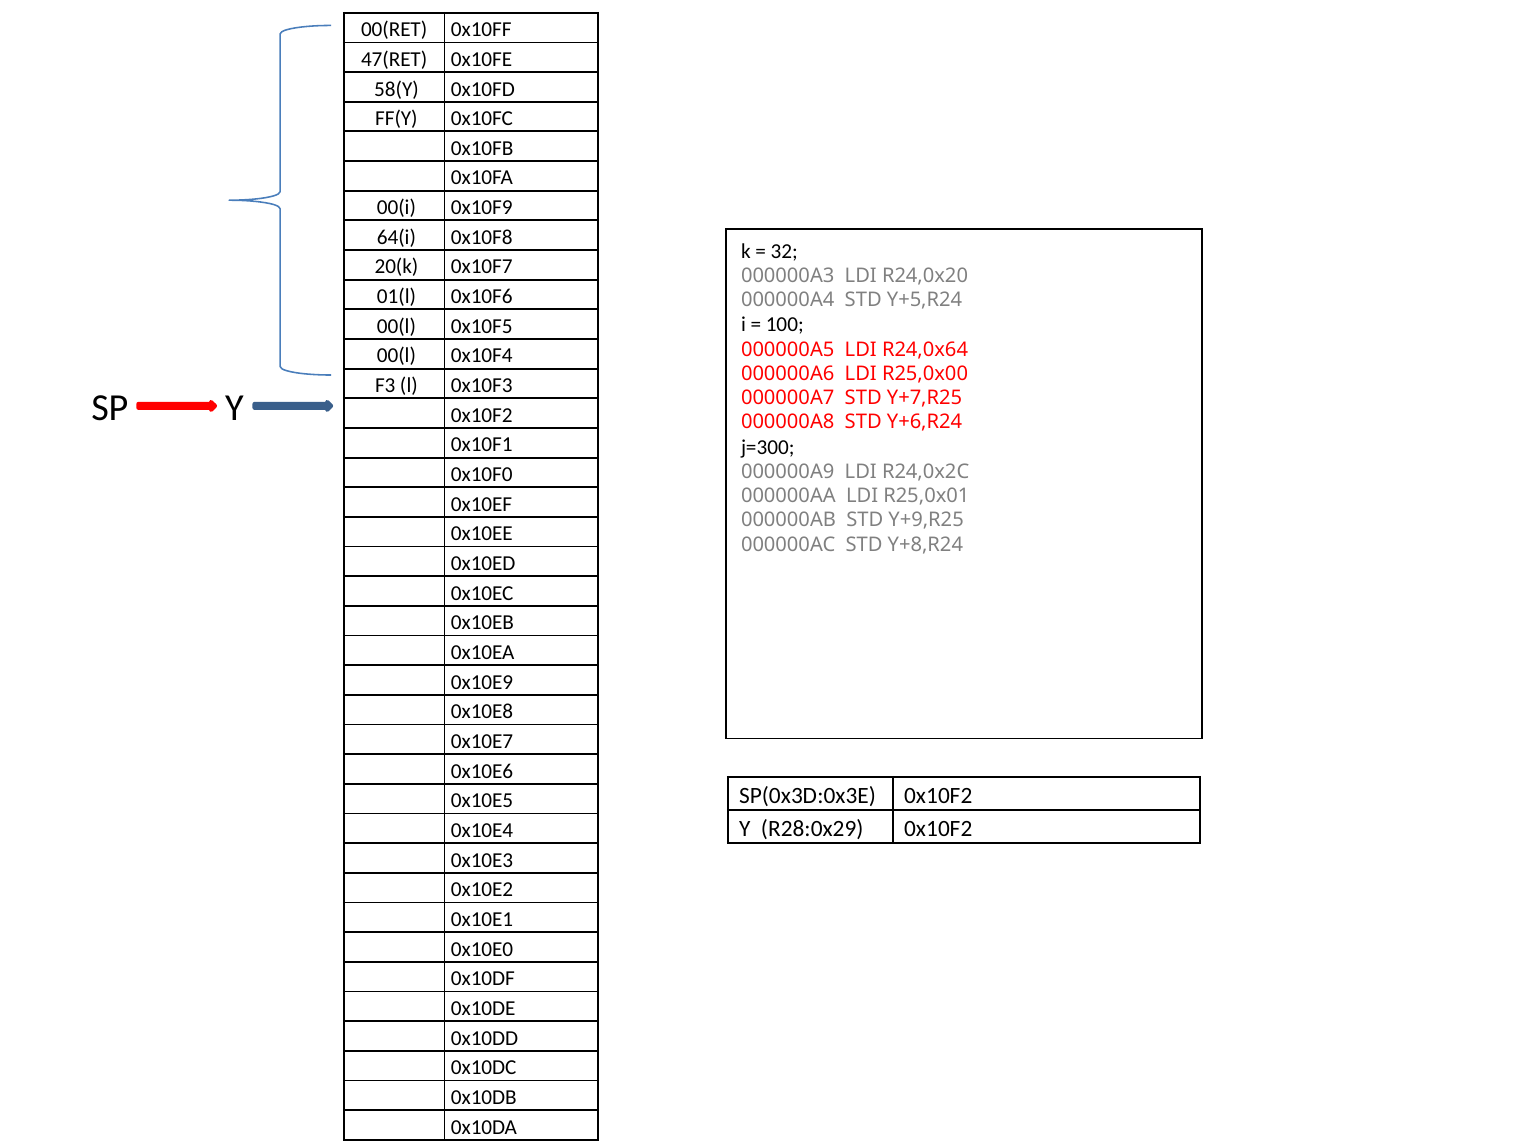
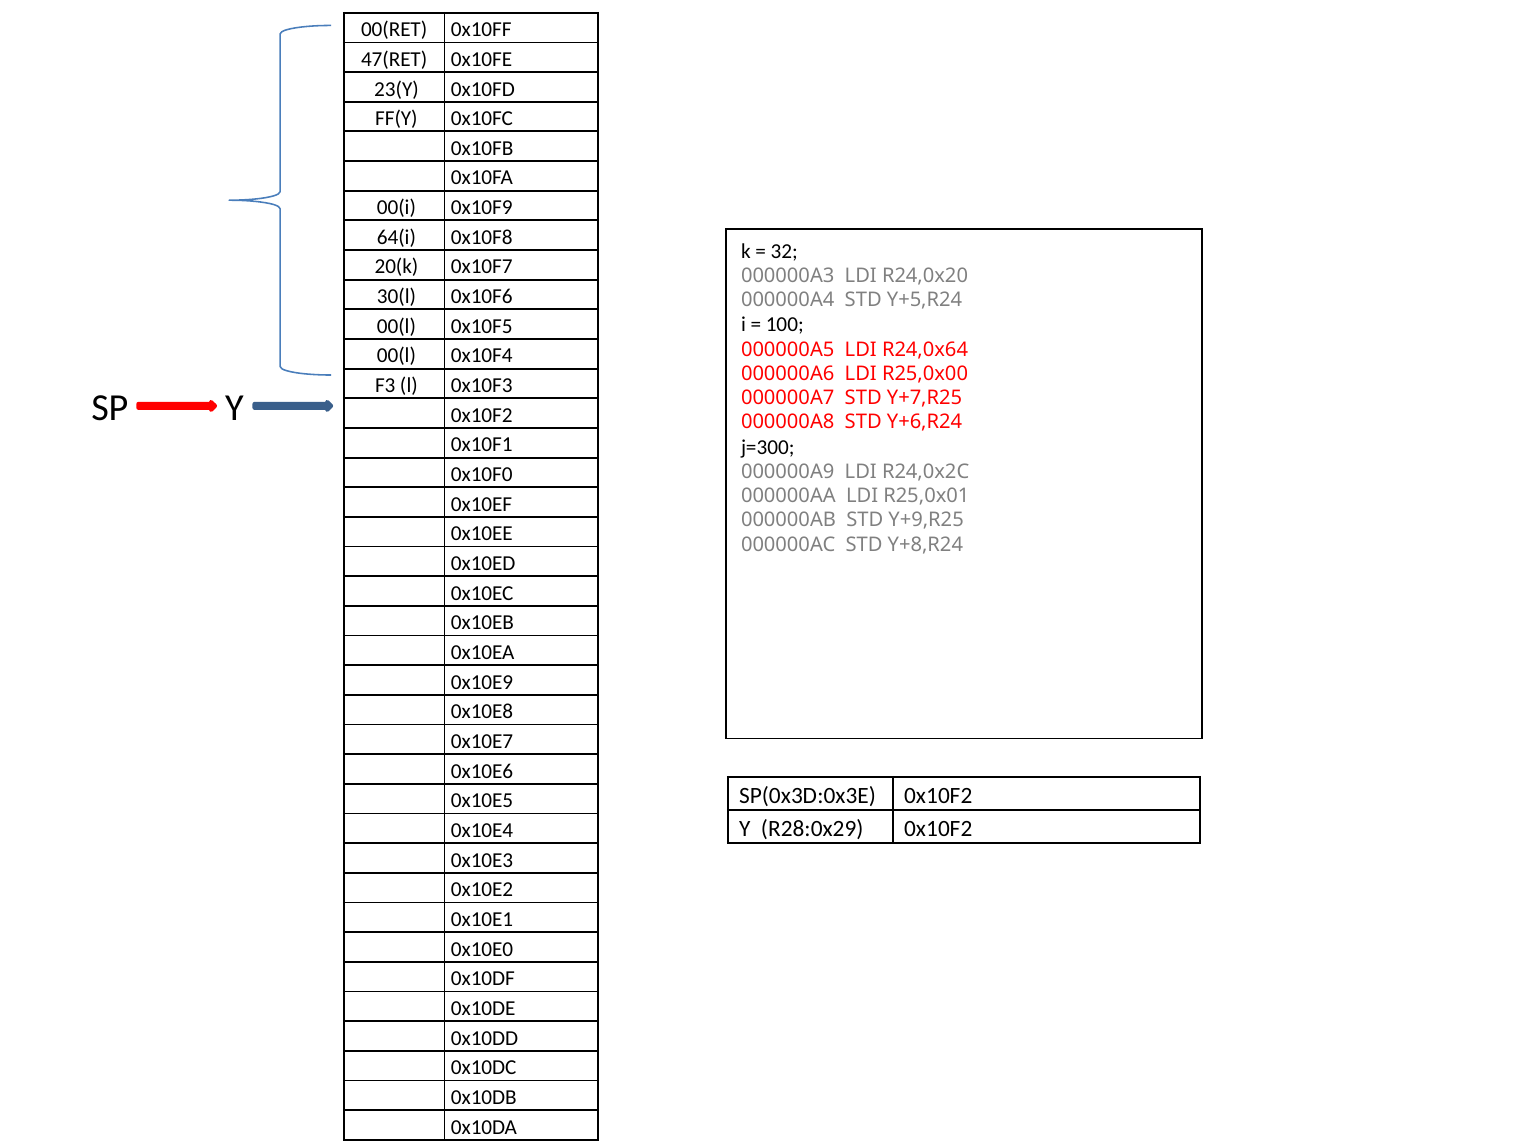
58(Y: 58(Y -> 23(Y (396, 89)
01(l: 01(l -> 30(l (396, 297)
